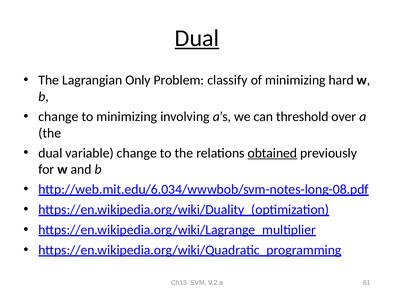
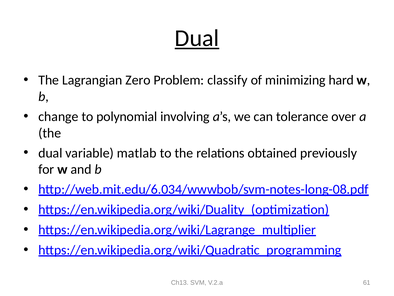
Only: Only -> Zero (138, 80)
to minimizing: minimizing -> polynomial (127, 116)
threshold: threshold -> tolerance (302, 116)
variable change: change -> matlab (137, 153)
obtained underline: present -> none (272, 153)
